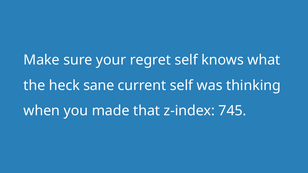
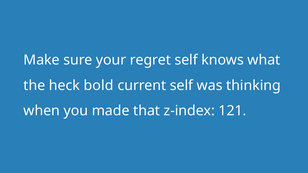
sane: sane -> bold (99, 86)
745: 745 -> 121 (232, 111)
